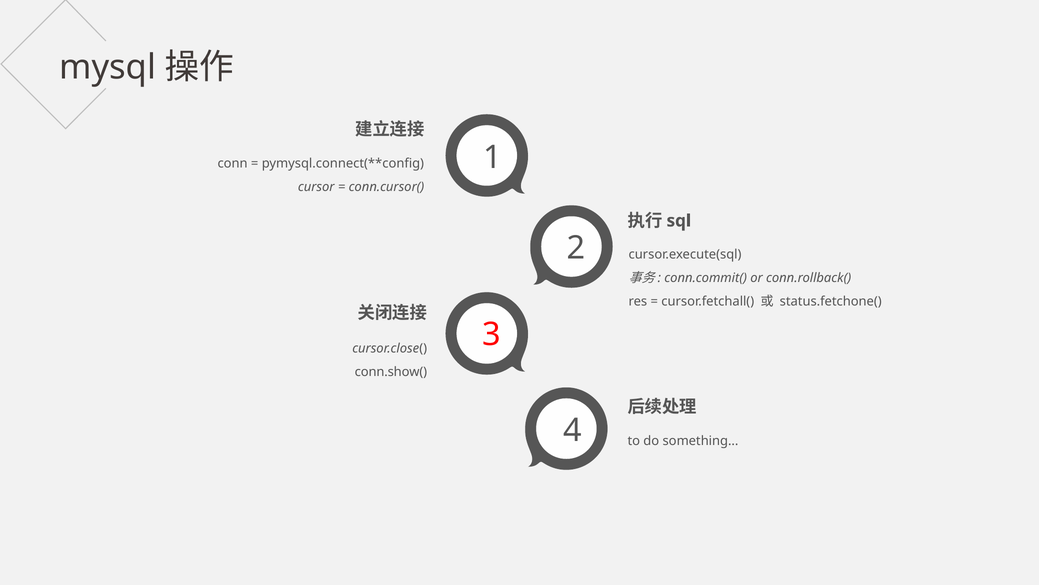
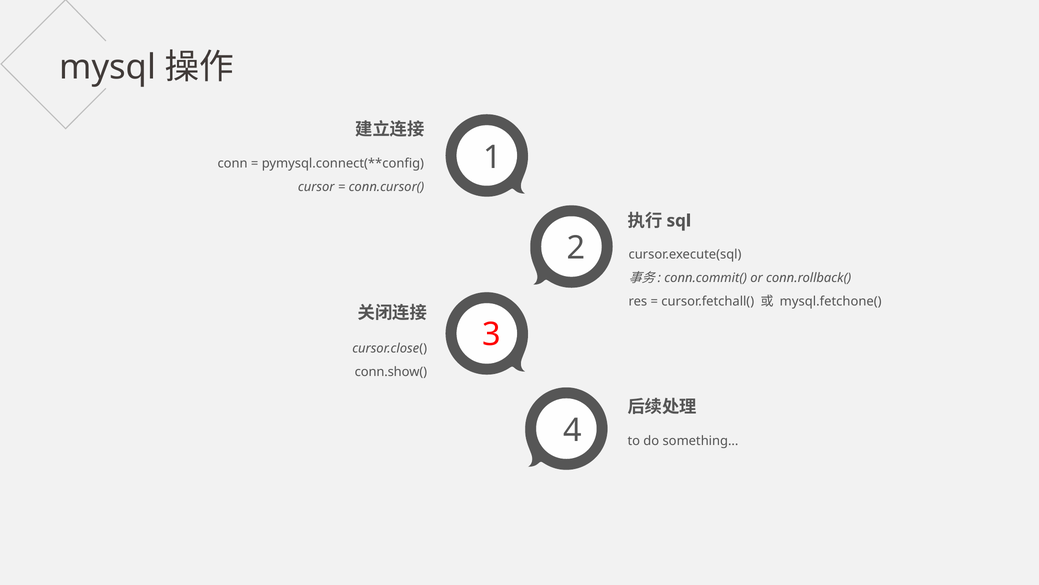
status.fetchone(: status.fetchone( -> mysql.fetchone( (831, 301)
